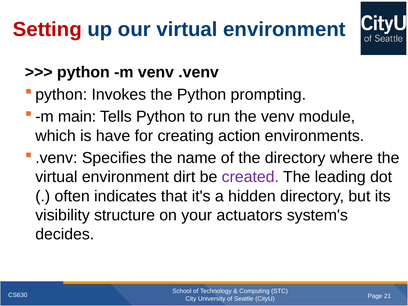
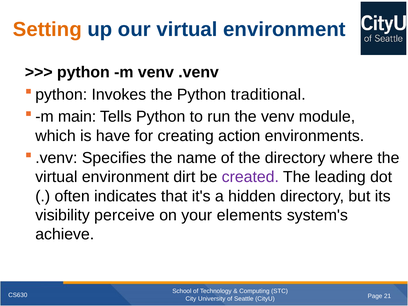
Setting colour: red -> orange (47, 29)
prompting: prompting -> traditional (268, 94)
structure: structure -> perceive (124, 215)
actuators: actuators -> elements (249, 215)
decides: decides -> achieve (65, 234)
